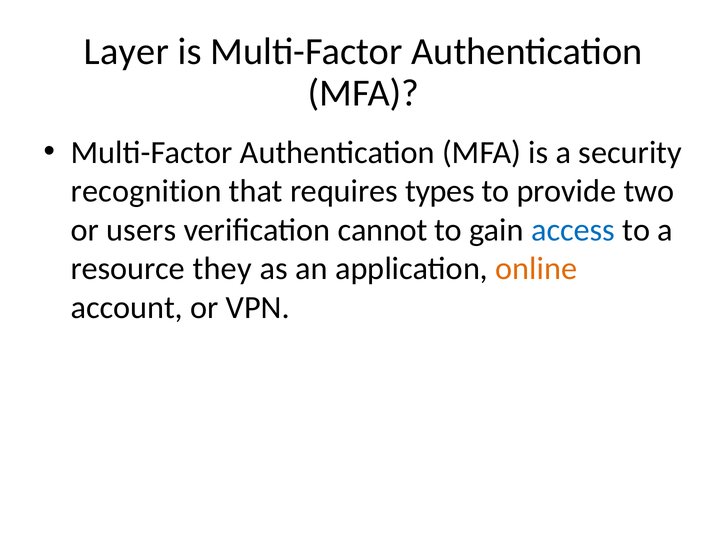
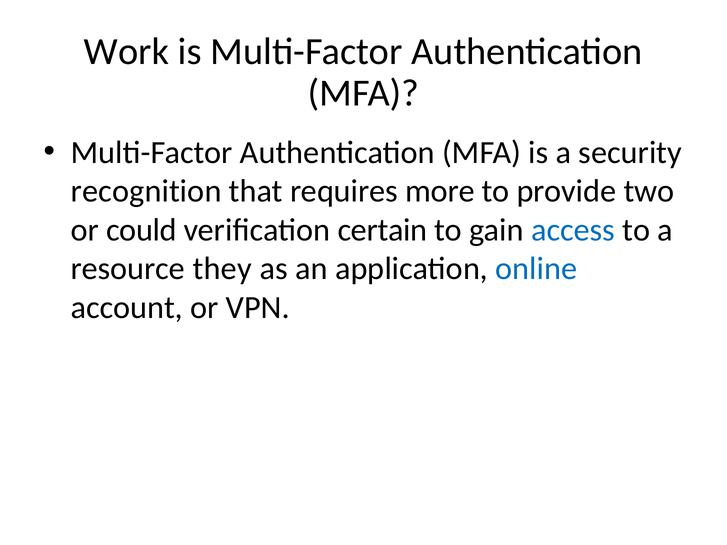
Layer: Layer -> Work (127, 52)
types: types -> more (440, 191)
users: users -> could (141, 230)
cannot: cannot -> certain (383, 230)
online colour: orange -> blue (536, 269)
